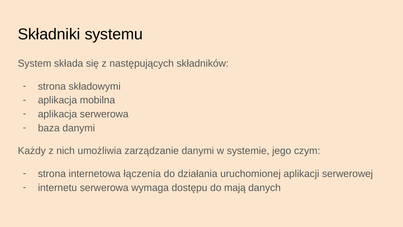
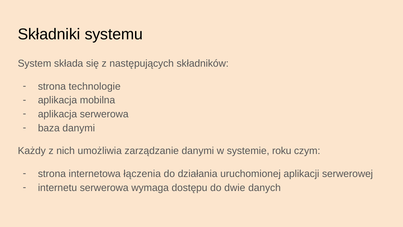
składowymi: składowymi -> technologie (95, 86)
jego: jego -> roku (282, 151)
mają: mają -> dwie (235, 188)
